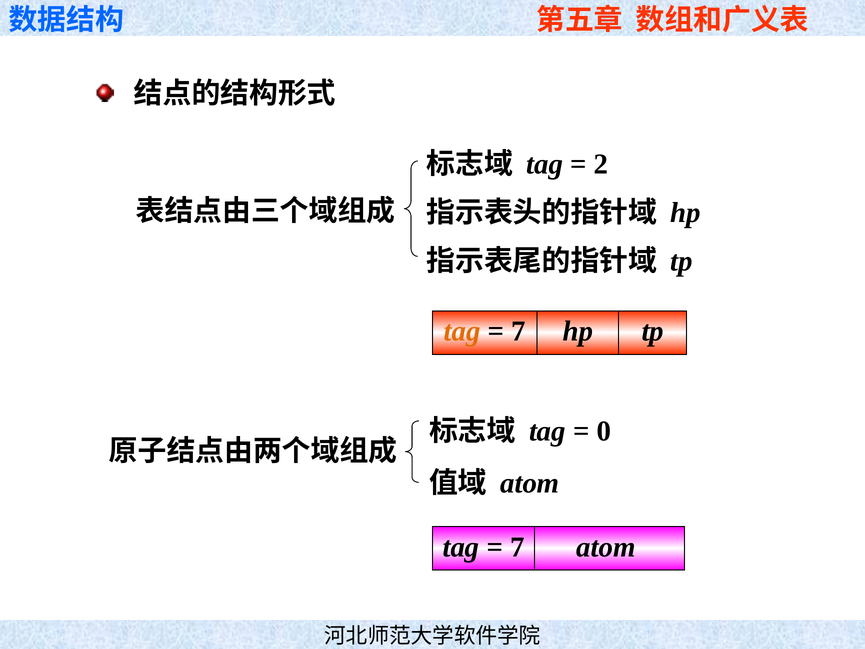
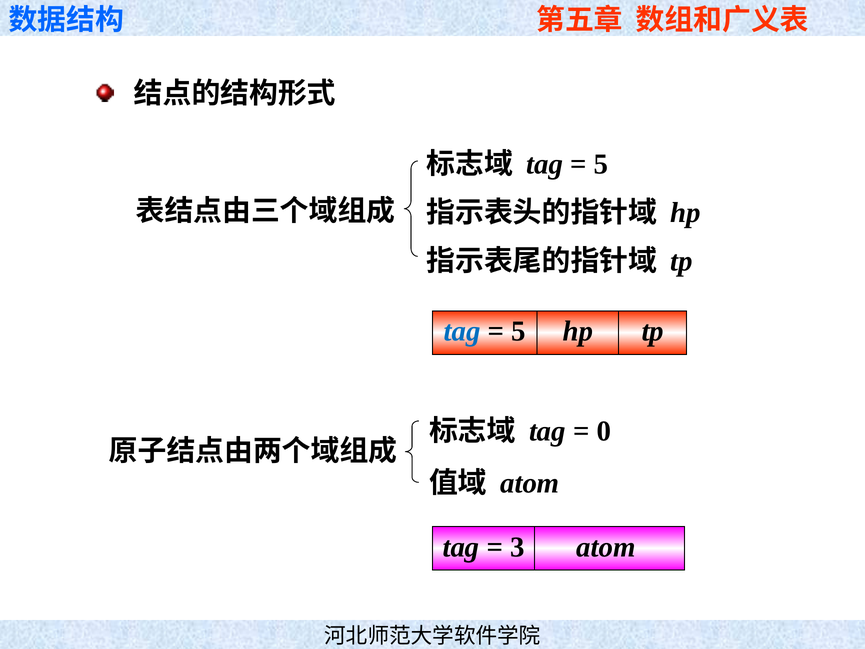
2: 2 -> 5 (601, 164)
tag colour: orange -> blue (462, 331)
7: 7 -> 5 (518, 331)
7: 7 -> 3 (517, 547)
